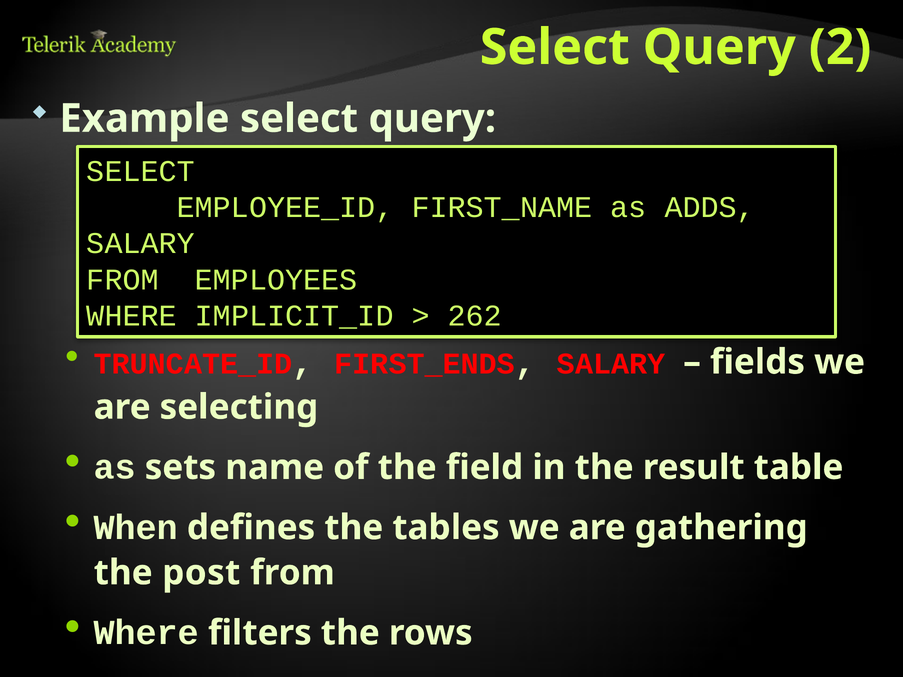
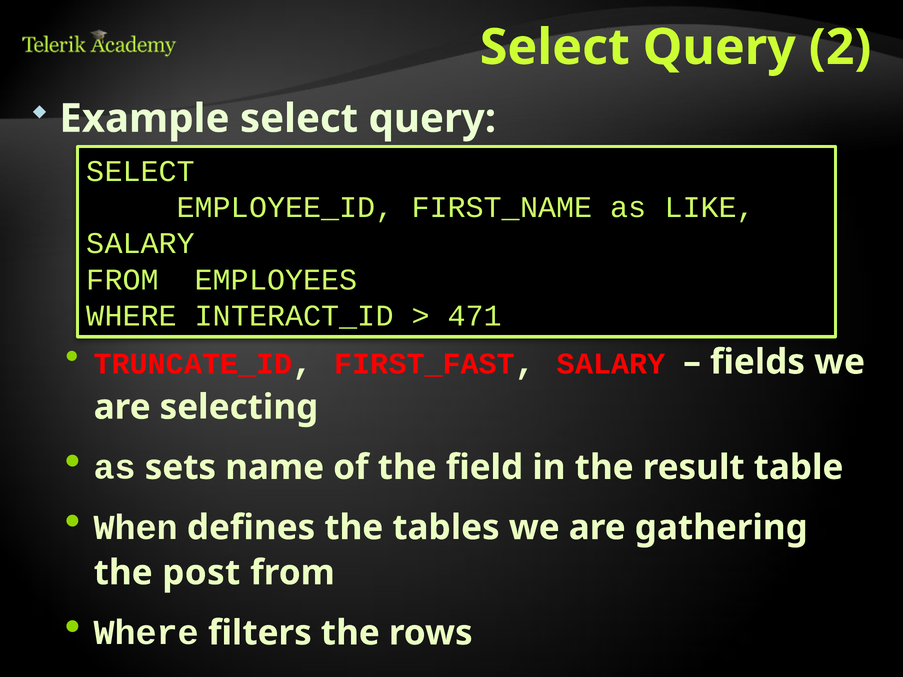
ADDS: ADDS -> LIKE (710, 207)
IMPLICIT_ID: IMPLICIT_ID -> INTERACT_ID (294, 316)
262: 262 -> 471 (475, 316)
FIRST_ENDS: FIRST_ENDS -> FIRST_FAST (425, 364)
